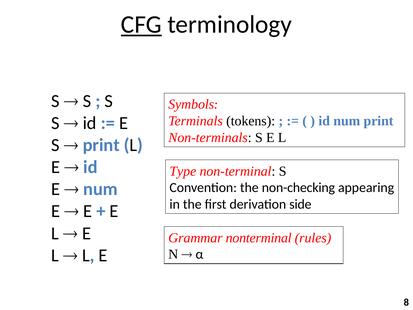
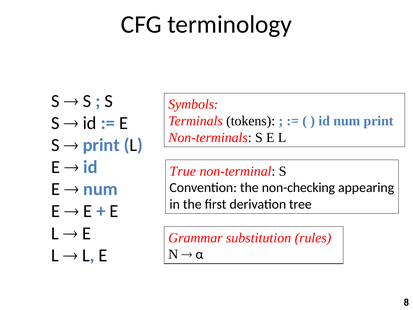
CFG underline: present -> none (141, 25)
Type: Type -> True (183, 171)
side: side -> tree (300, 204)
nonterminal: nonterminal -> substitution (259, 238)
